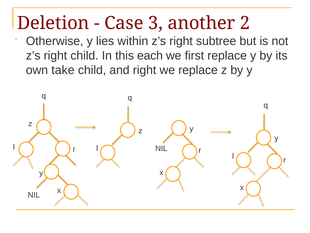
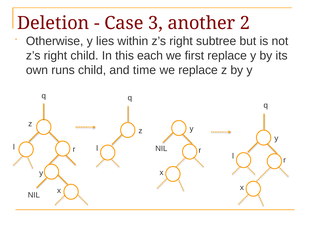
take: take -> runs (63, 70)
and right: right -> time (144, 70)
